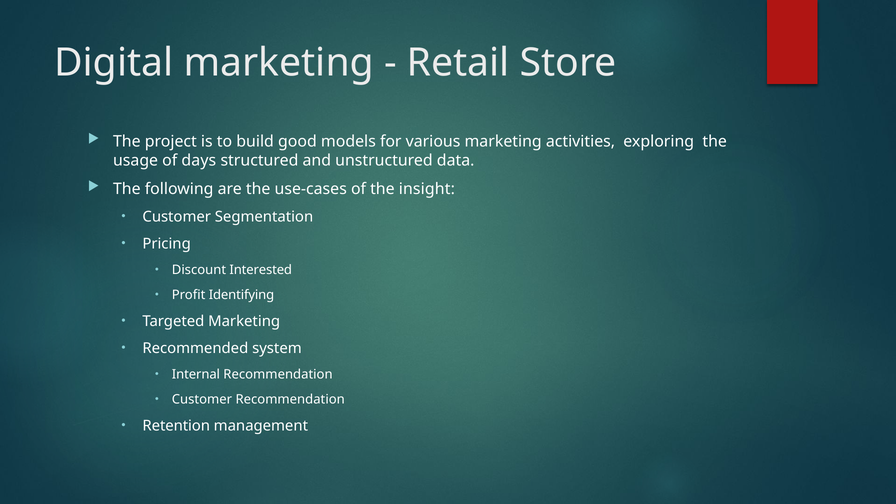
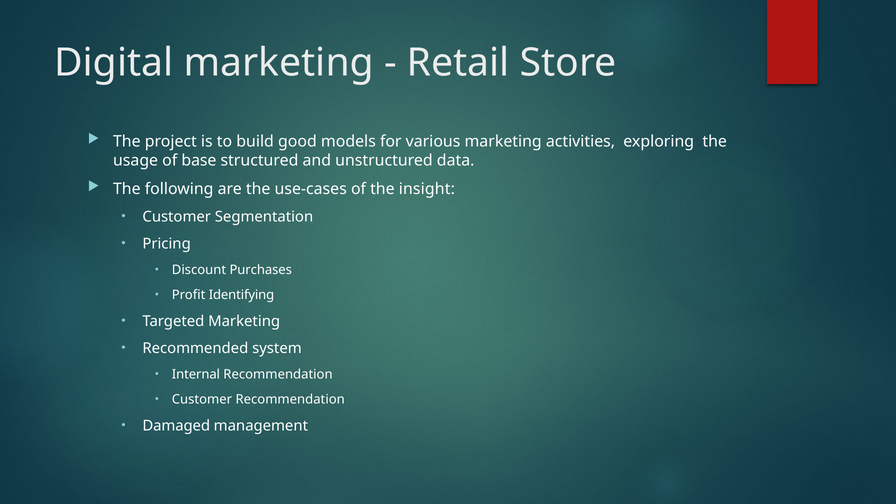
days: days -> base (199, 161)
Interested: Interested -> Purchases (261, 270)
Retention: Retention -> Damaged (176, 426)
